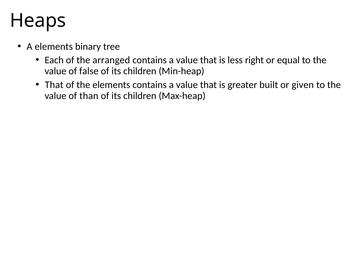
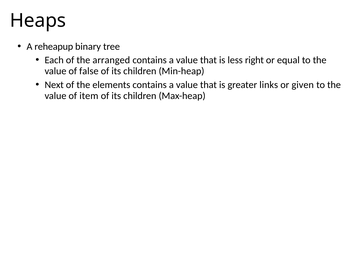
A elements: elements -> reheapup (54, 46)
That: That -> Next (54, 85)
built: built -> links (269, 85)
than: than -> item (89, 96)
